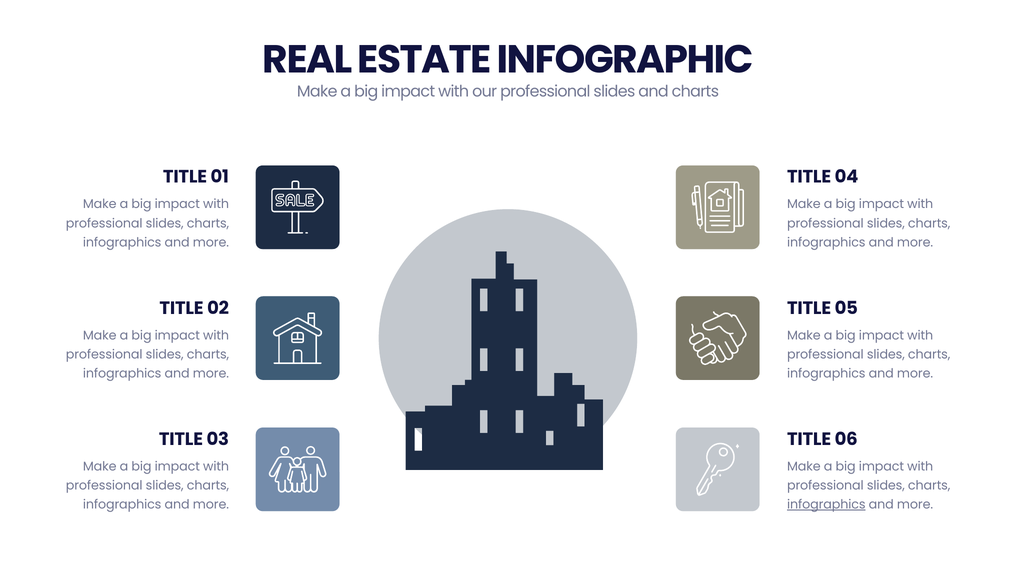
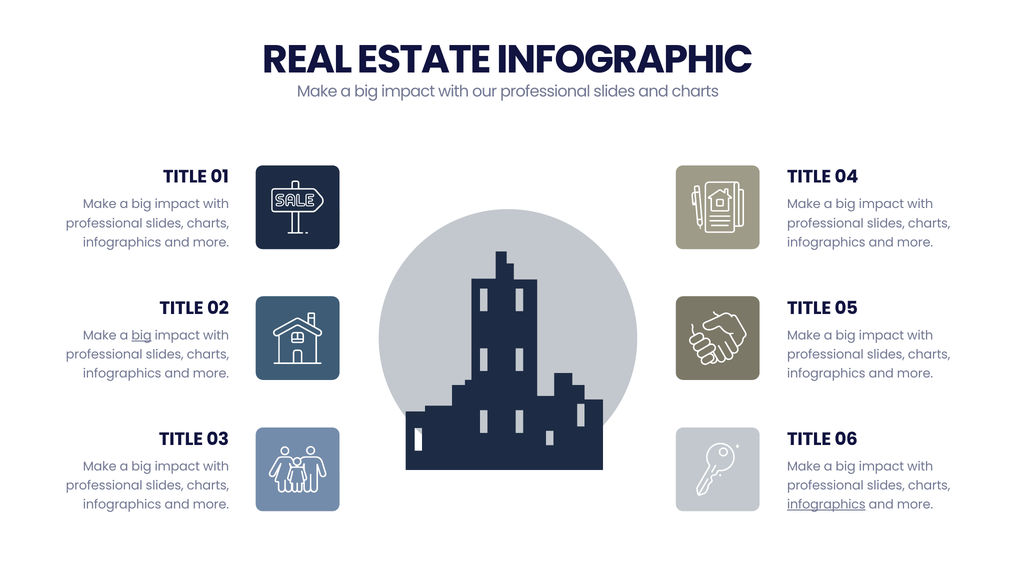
big underline: none -> present (142, 336)
